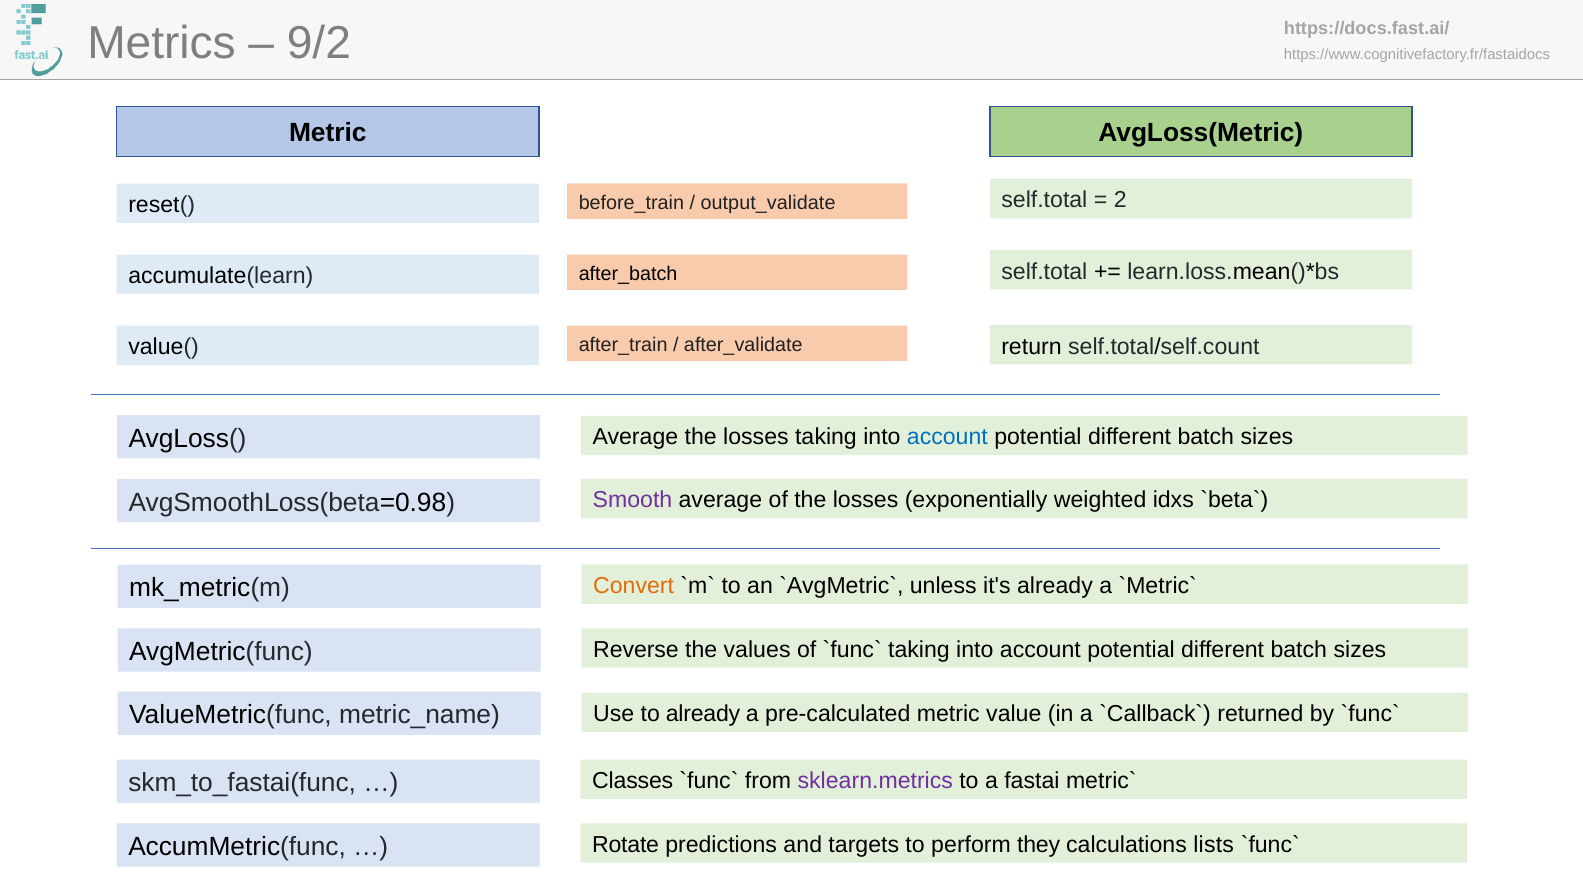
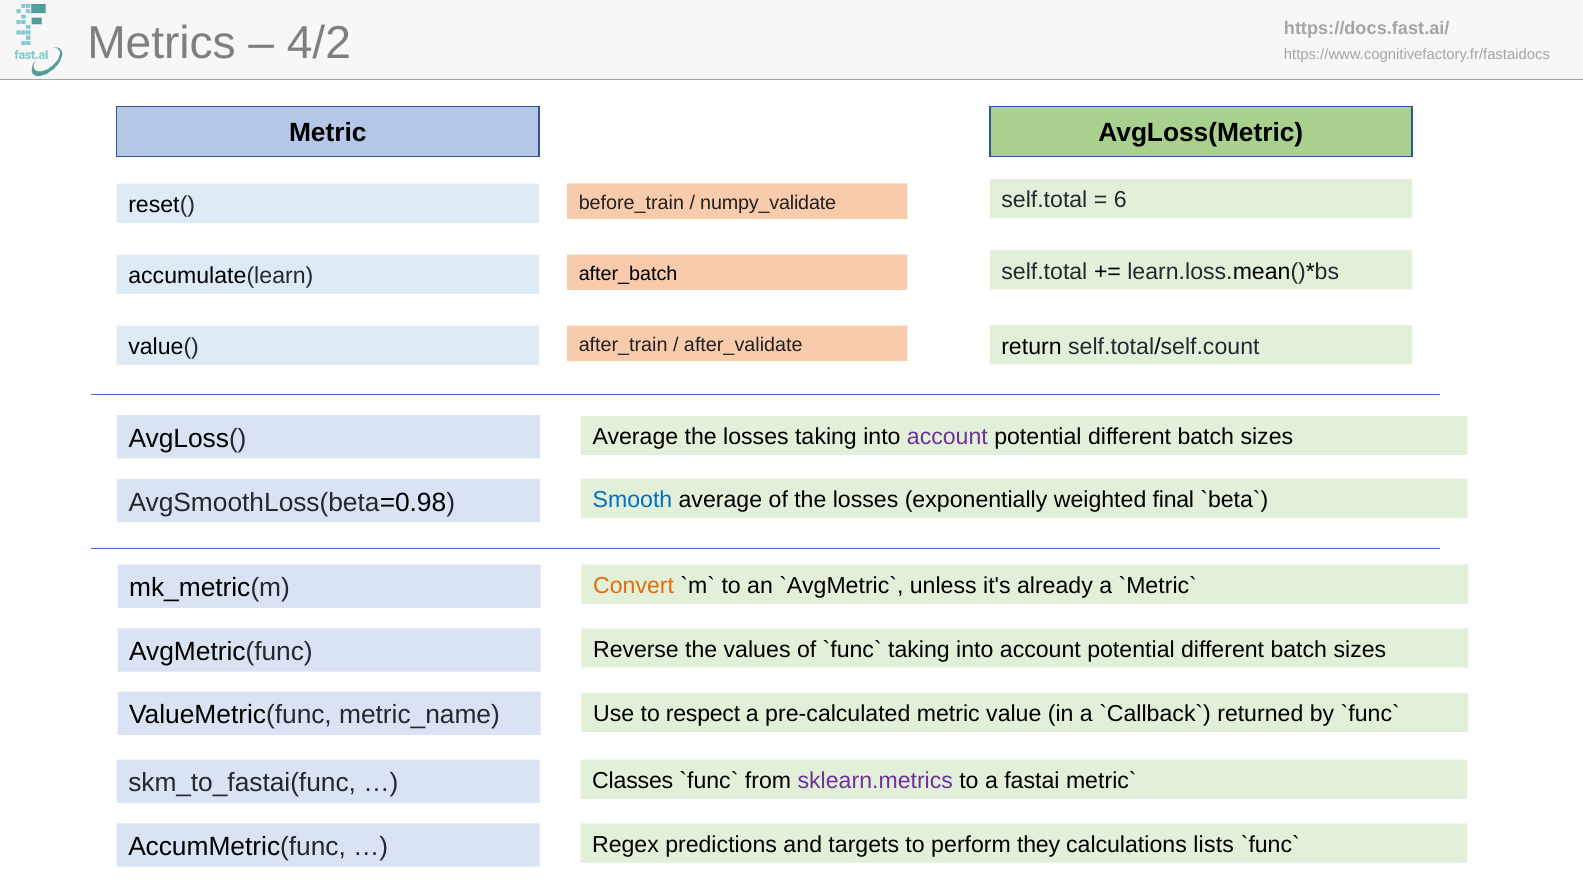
9/2: 9/2 -> 4/2 (319, 43)
2: 2 -> 6 (1120, 200)
output_validate: output_validate -> numpy_validate (768, 203)
account colour: blue -> purple (947, 437)
Smooth colour: purple -> blue (632, 500)
idxs: idxs -> final (1173, 500)
to already: already -> respect (703, 715)
Rotate: Rotate -> Regex (626, 845)
